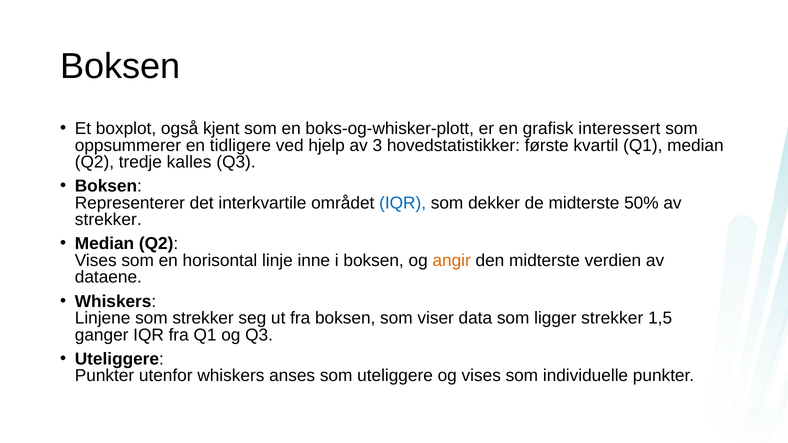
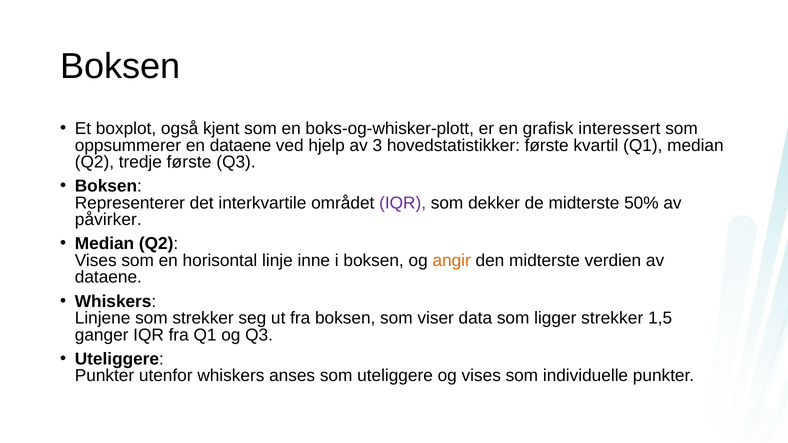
en tidligere: tidligere -> dataene (241, 145)
tredje kalles: kalles -> første (189, 162)
IQR colour: blue -> purple (403, 203)
strekker: strekker -> påvirker (108, 220)
